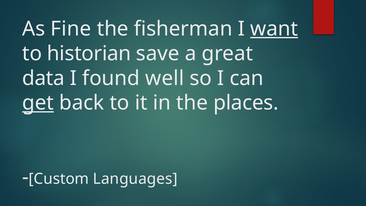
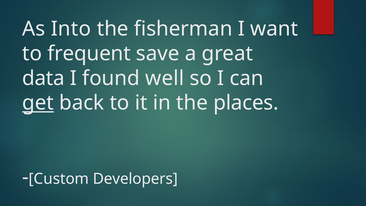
Fine: Fine -> Into (71, 29)
want underline: present -> none (274, 29)
historian: historian -> frequent (89, 53)
Languages: Languages -> Developers (135, 179)
